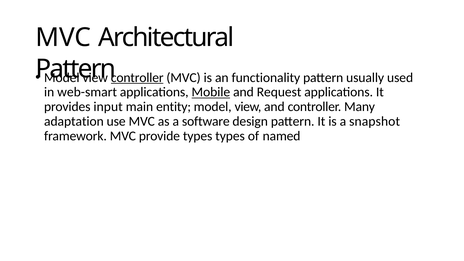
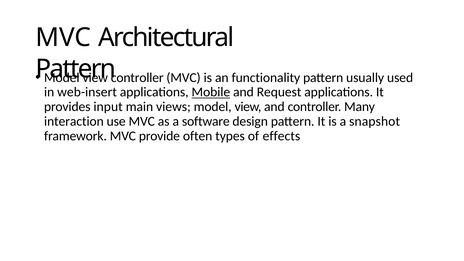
controller underline: present -> none (137, 78)
web-smart: web-smart -> web-insert (87, 92)
entity: entity -> views (173, 107)
adaptation: adaptation -> interaction (74, 121)
provide types: types -> often (198, 136)
named: named -> effects (281, 136)
